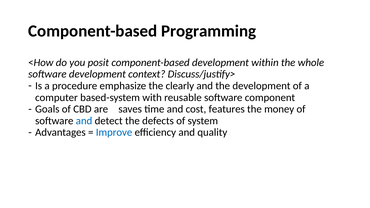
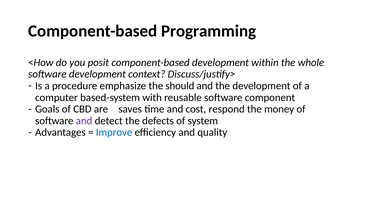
clearly: clearly -> should (180, 86)
features: features -> respond (227, 109)
and colour: blue -> purple (84, 121)
